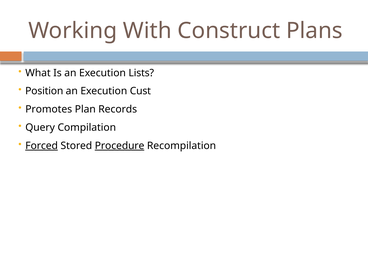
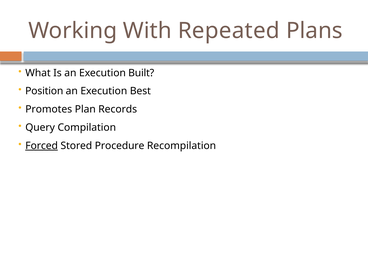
Construct: Construct -> Repeated (229, 31)
Lists: Lists -> Built (141, 73)
Cust: Cust -> Best (140, 91)
Procedure underline: present -> none (120, 146)
